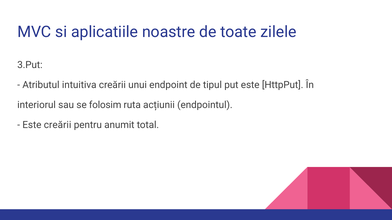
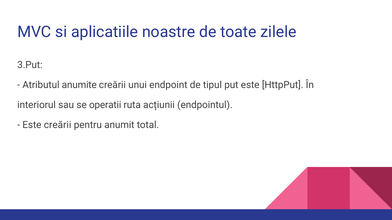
intuitiva: intuitiva -> anumite (79, 85)
folosim: folosim -> operatii (105, 105)
